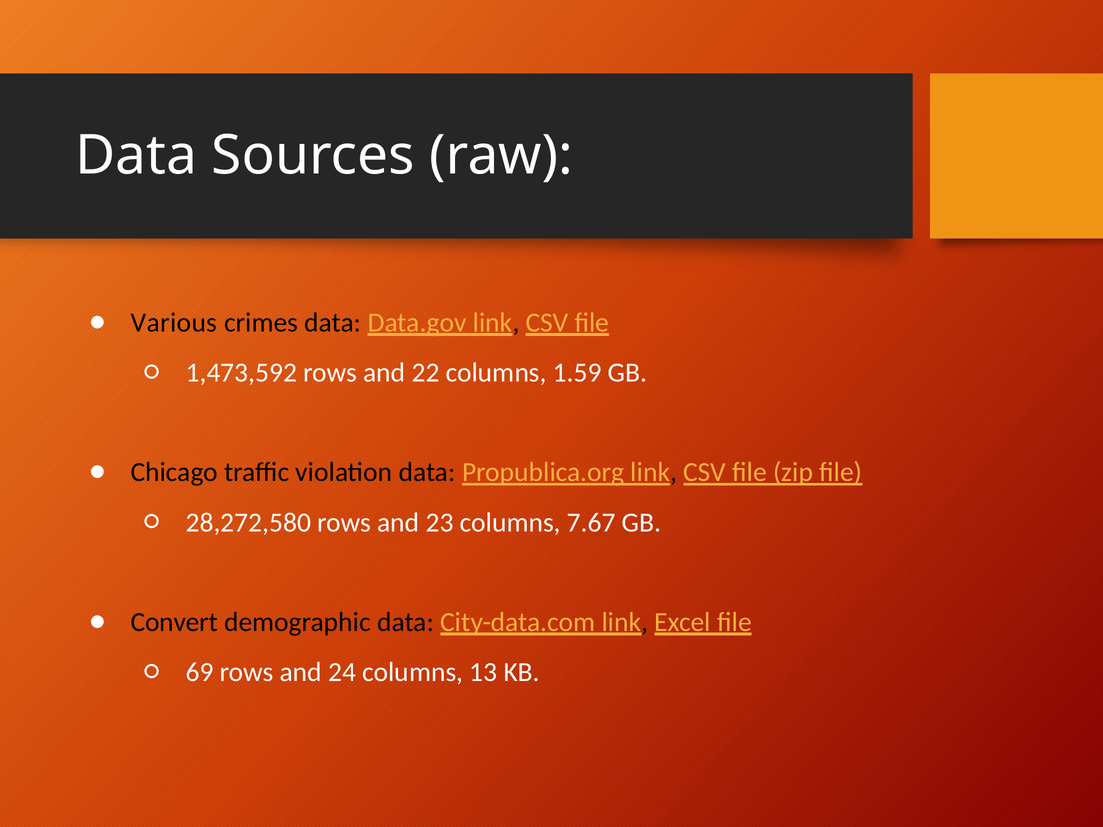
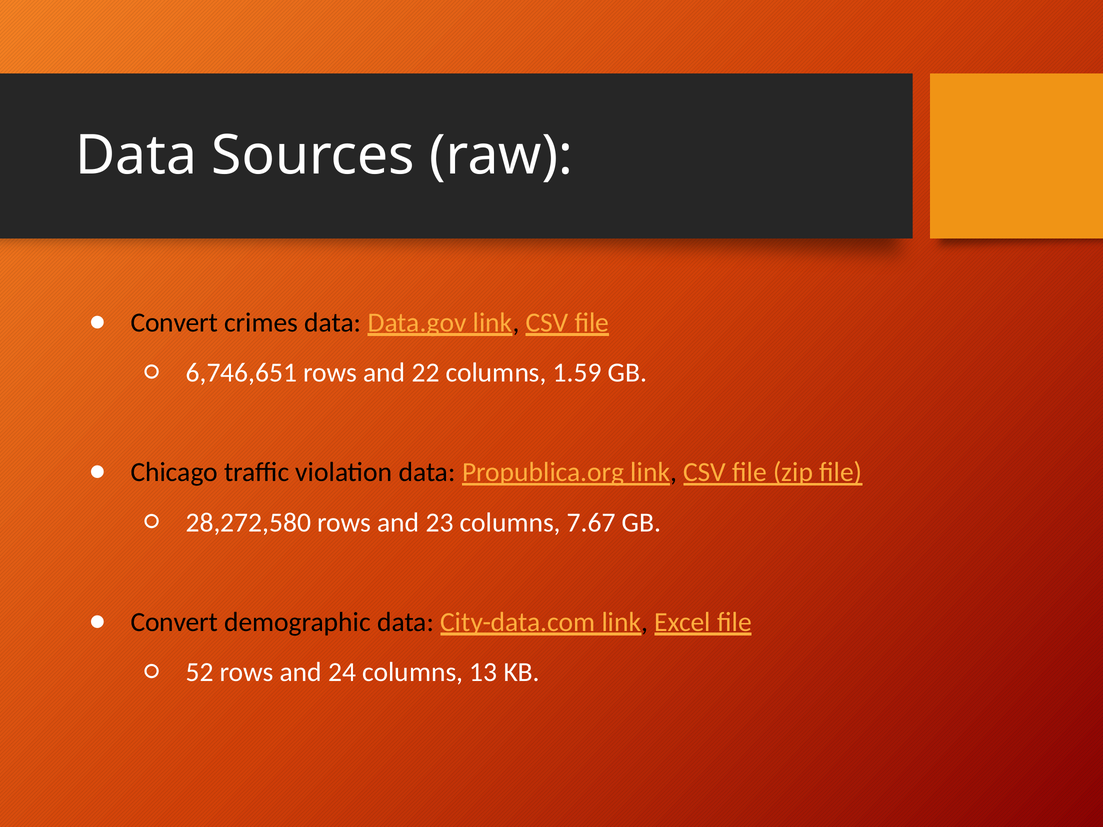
Various: Various -> Convert (174, 323)
1,473,592: 1,473,592 -> 6,746,651 (241, 373)
69: 69 -> 52 (200, 672)
